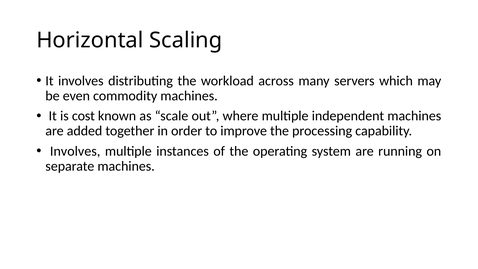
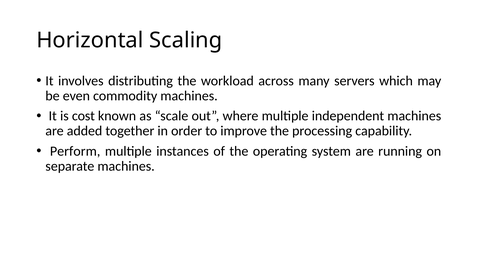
Involves: Involves -> Perform (75, 151)
